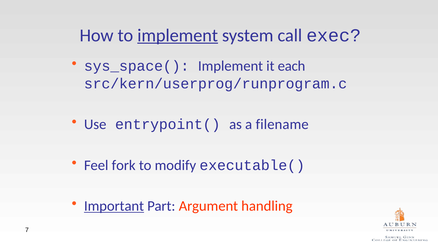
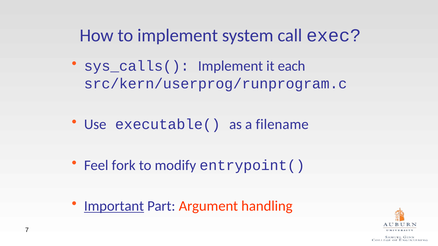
implement underline: present -> none (178, 35)
sys_space(: sys_space( -> sys_calls( (137, 66)
entrypoint(: entrypoint( -> executable( (168, 125)
executable(: executable( -> entrypoint( (252, 165)
